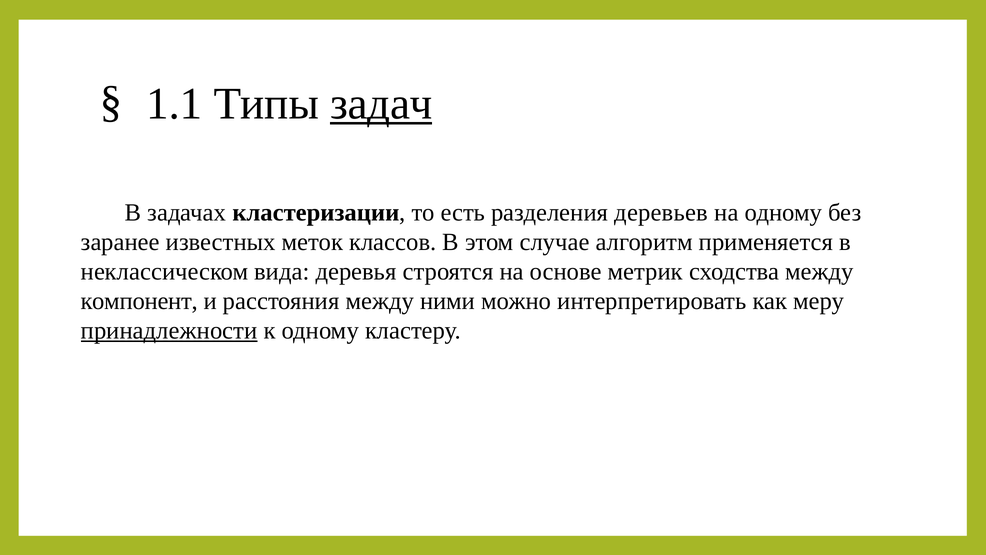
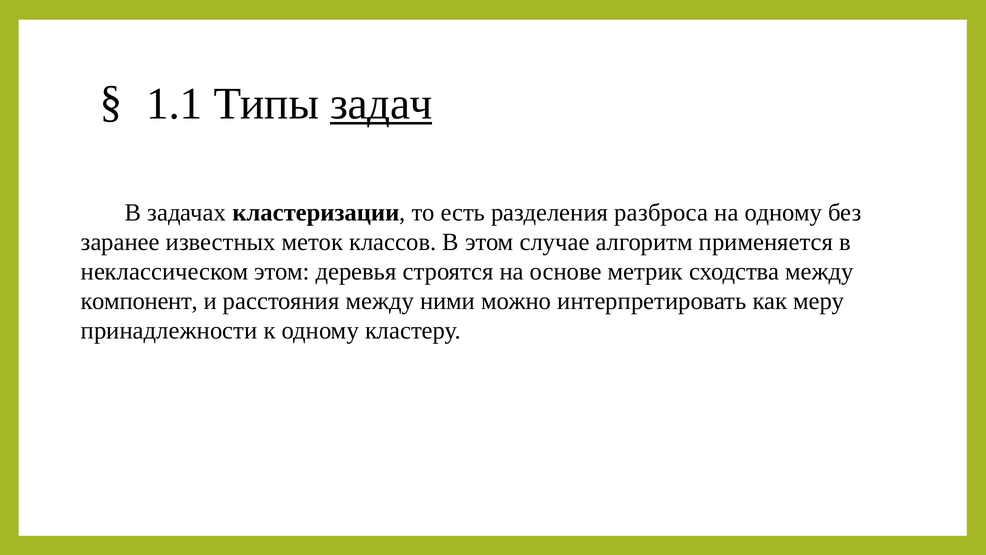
деревьев: деревьев -> разброса (661, 212)
неклассическом вида: вида -> этом (282, 271)
принадлежности underline: present -> none (169, 331)
